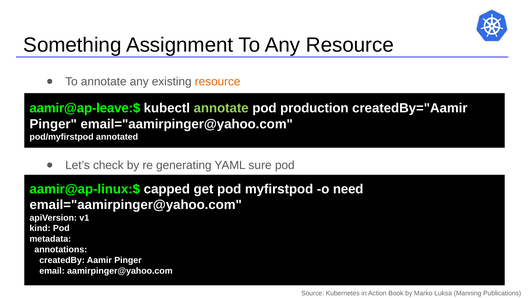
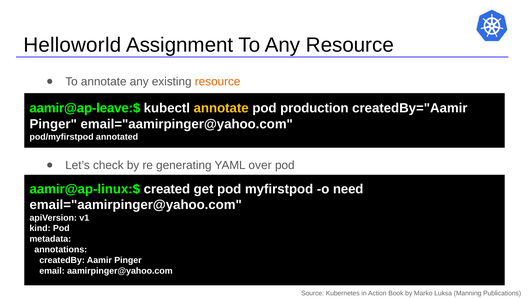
Something: Something -> Helloworld (72, 45)
annotate colour: light green -> yellow (221, 108)
sure: sure -> over (260, 165)
capped: capped -> created (167, 189)
